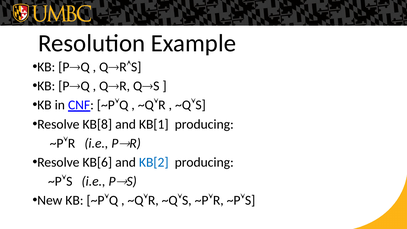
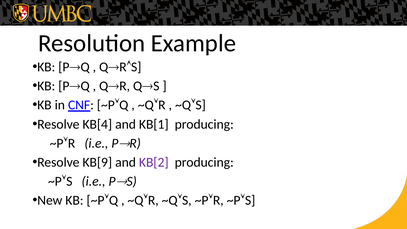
KB[8: KB[8 -> KB[4 (97, 124)
KB[6: KB[6 -> KB[9 (97, 162)
KB[2 colour: blue -> purple (154, 162)
